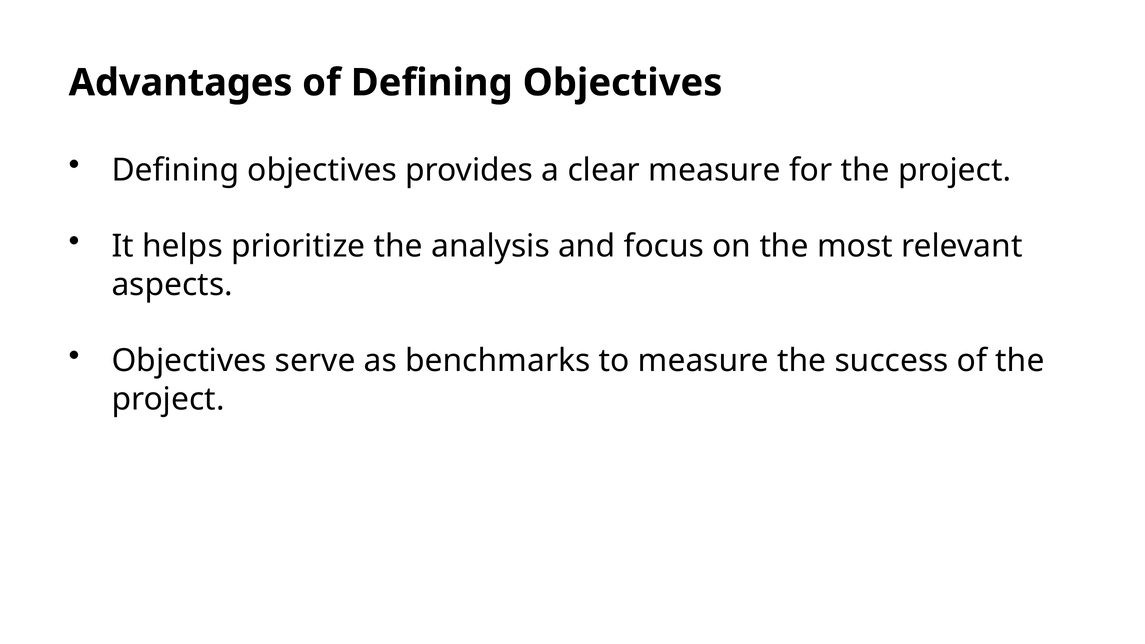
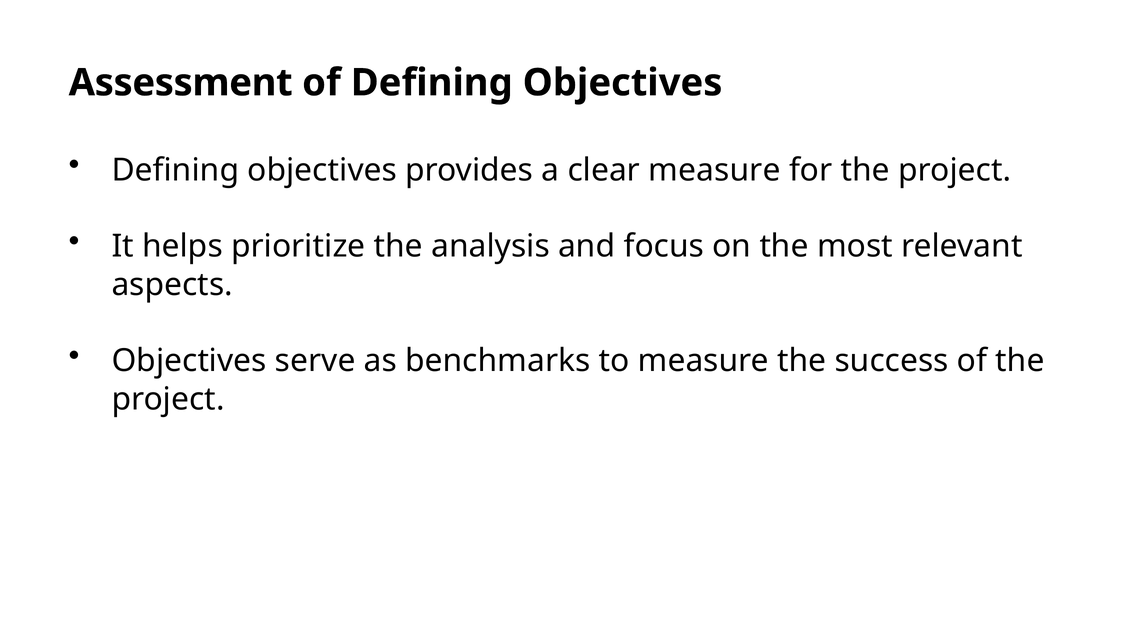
Advantages: Advantages -> Assessment (181, 83)
